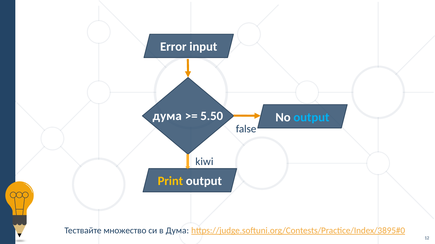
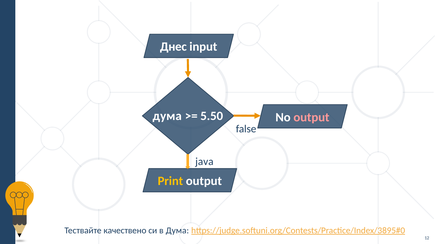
Error: Error -> Днес (173, 47)
output colour: light blue -> pink (311, 118)
kiwi: kiwi -> java (204, 162)
множество: множество -> качествено (125, 231)
